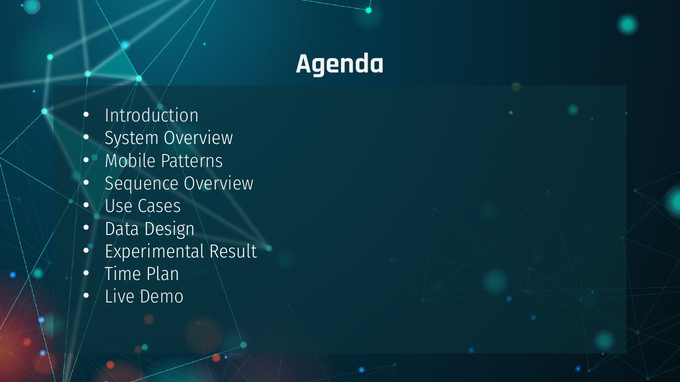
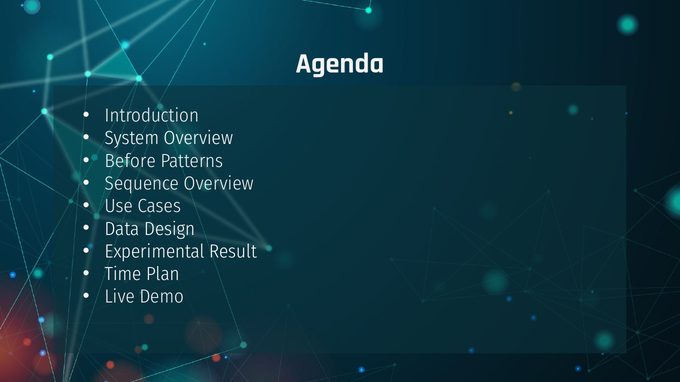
Mobile: Mobile -> Before (130, 161)
